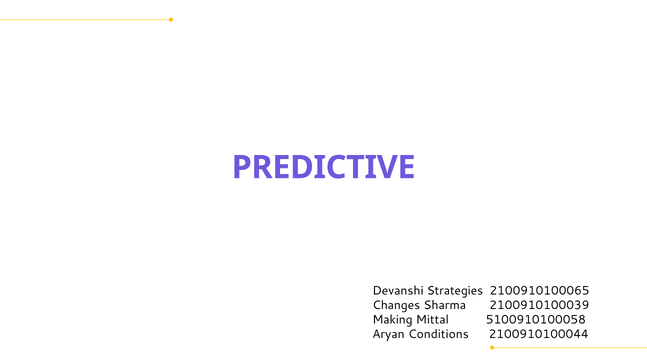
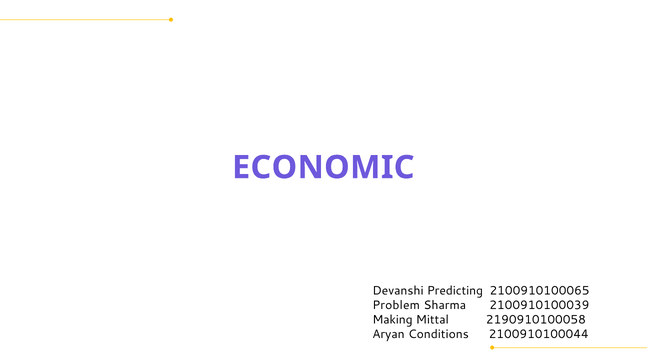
PREDICTIVE: PREDICTIVE -> ECONOMIC (323, 167)
Strategies: Strategies -> Predicting (455, 291)
Changes: Changes -> Problem (396, 305)
5100910100058: 5100910100058 -> 2190910100058 (536, 320)
